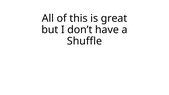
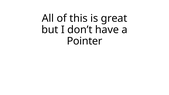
Shuffle: Shuffle -> Pointer (85, 41)
